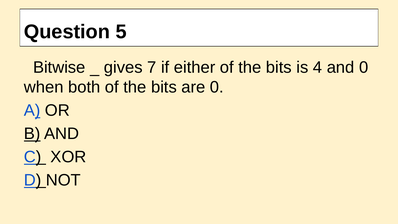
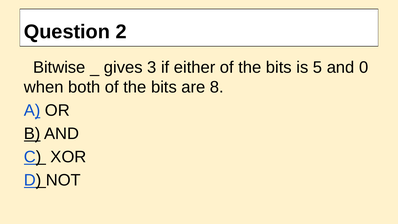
5: 5 -> 2 (121, 32)
7: 7 -> 3 (152, 67)
4: 4 -> 5 (318, 67)
are 0: 0 -> 8 (217, 87)
